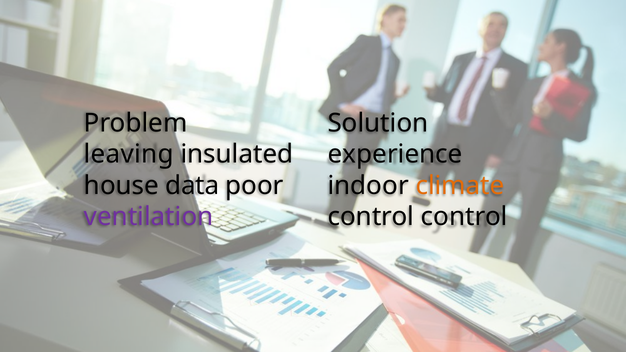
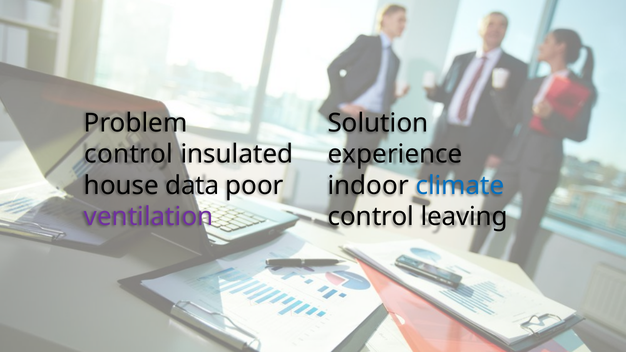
leaving: leaving -> control (129, 154)
climate colour: orange -> blue (460, 186)
control control: control -> leaving (464, 217)
